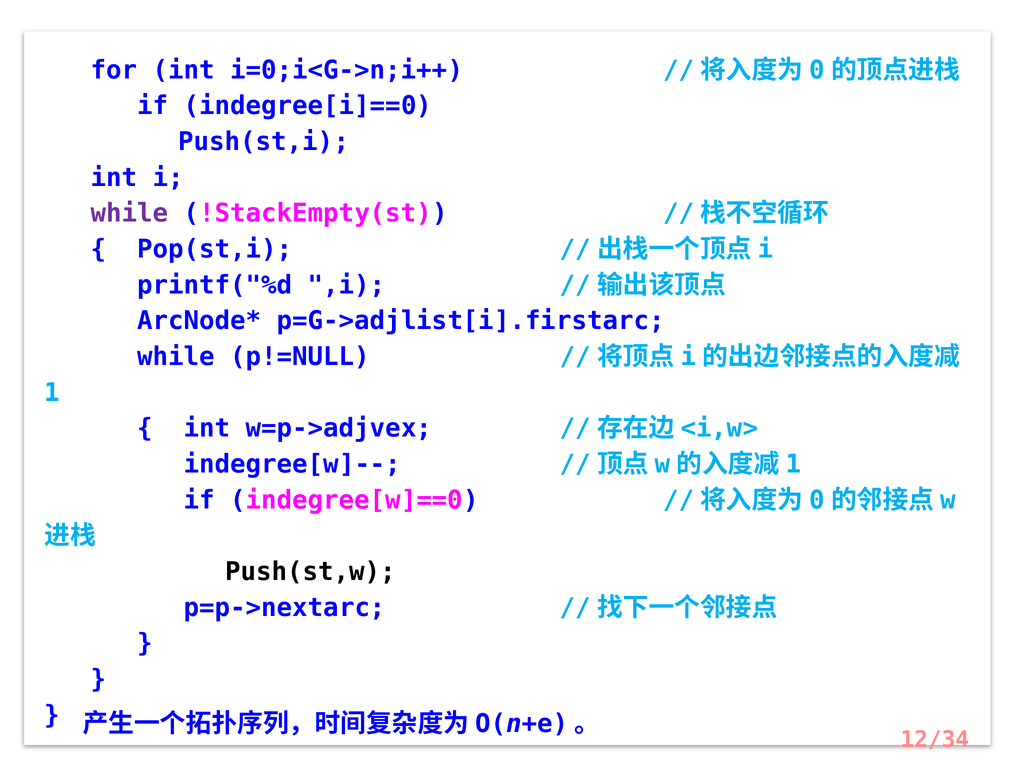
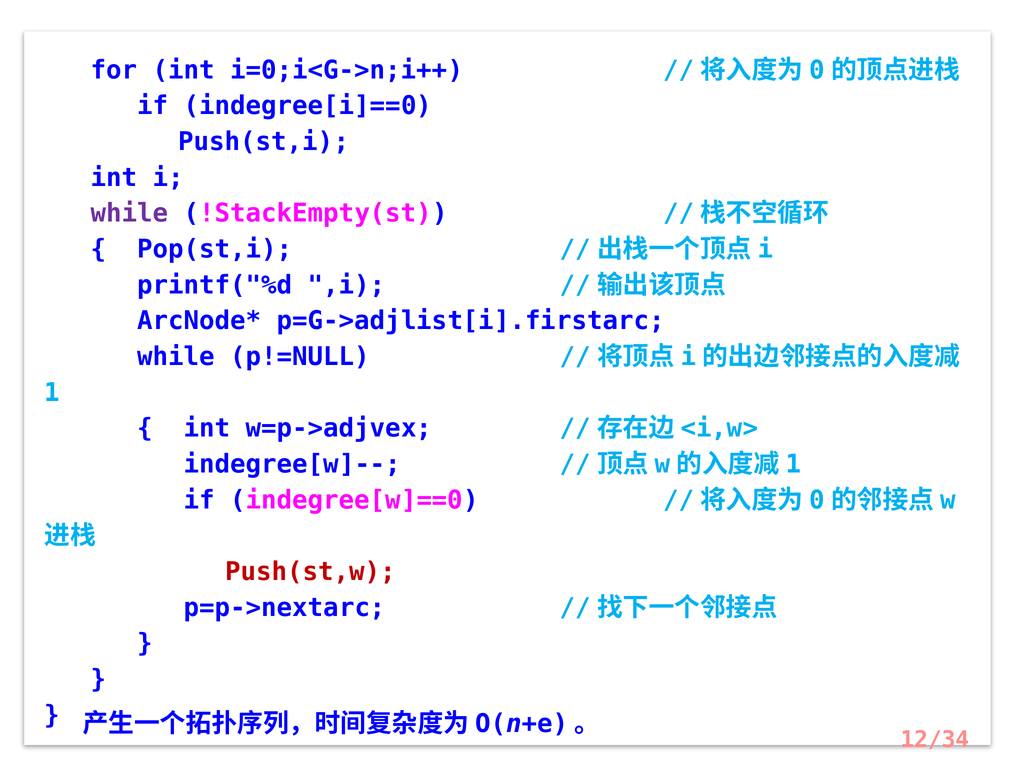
Push(st,w colour: black -> red (310, 571)
